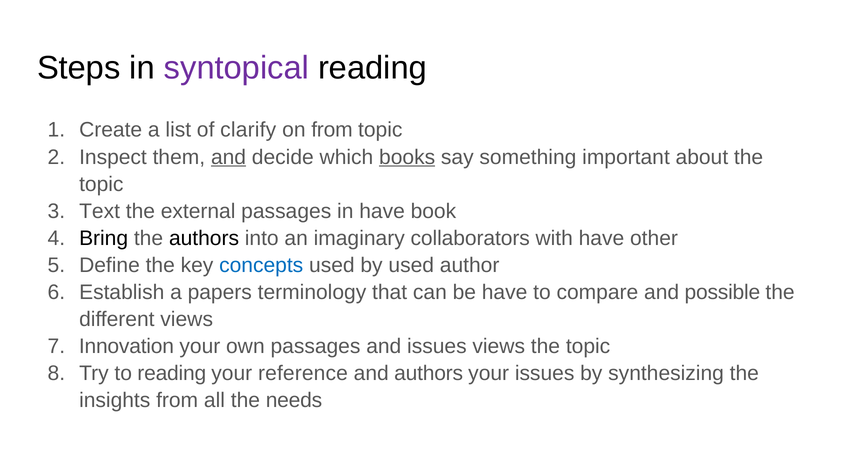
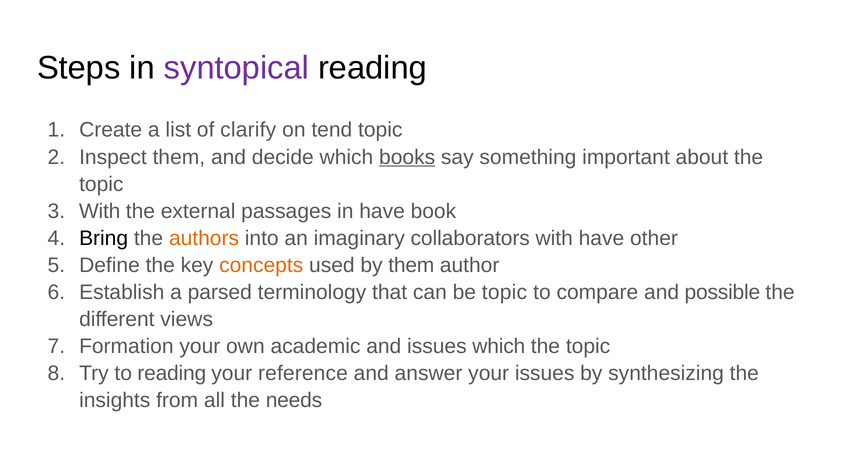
on from: from -> tend (332, 130)
and underline: present -> none (229, 157)
Text: Text -> With (100, 211)
authors colour: black -> orange (204, 238)
concepts colour: blue -> orange (261, 265)
by used: used -> them (411, 265)
papers: papers -> parsed (220, 292)
be have: have -> topic (504, 292)
Innovation: Innovation -> Formation (126, 346)
own passages: passages -> academic (315, 346)
issues views: views -> which (499, 346)
and authors: authors -> answer (429, 373)
